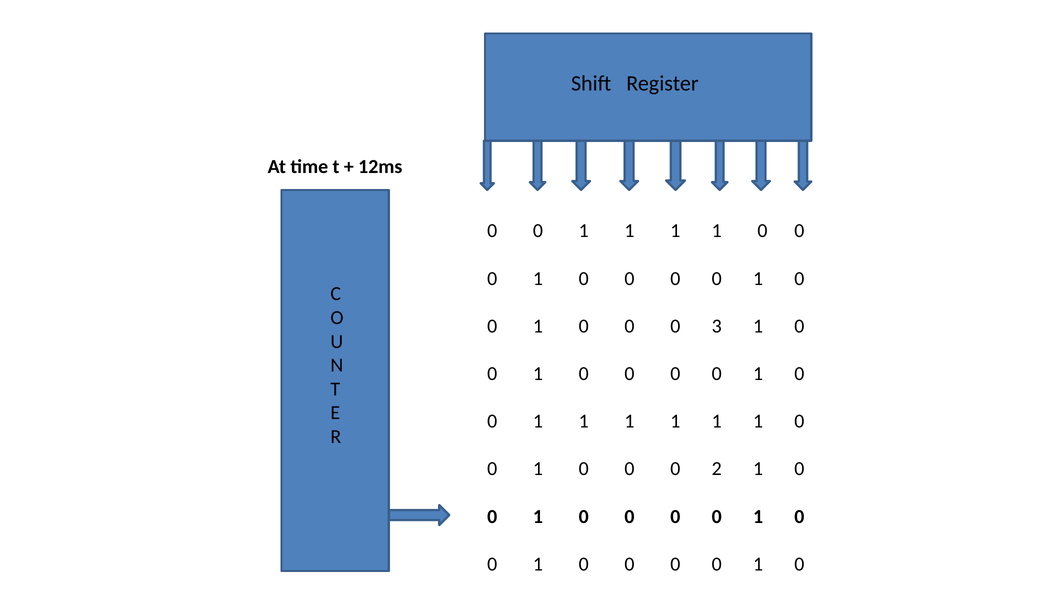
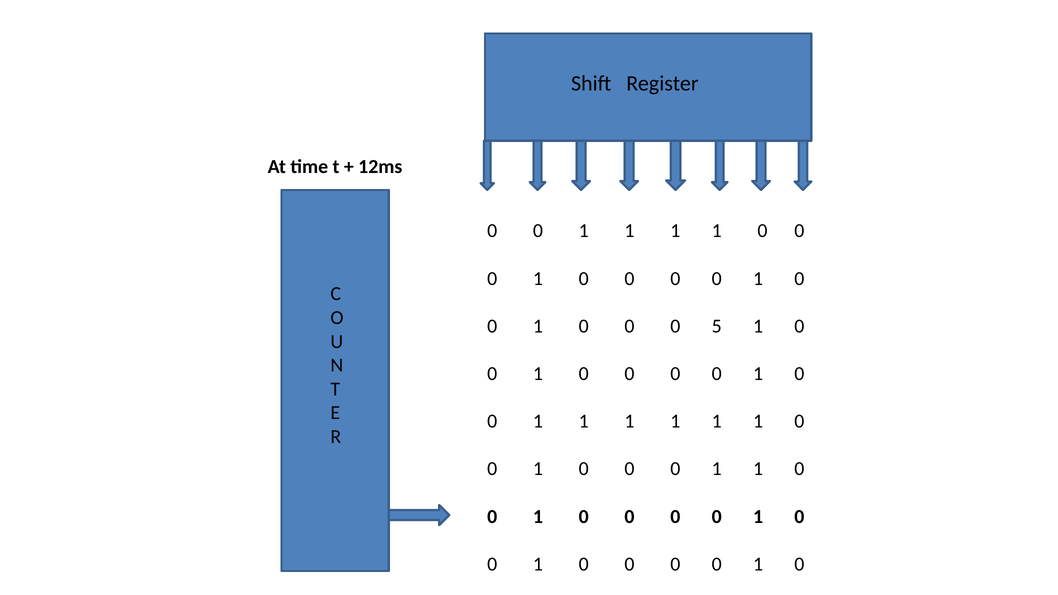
3: 3 -> 5 (717, 326)
2: 2 -> 1 (717, 469)
